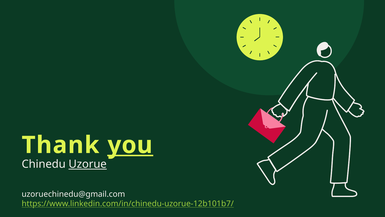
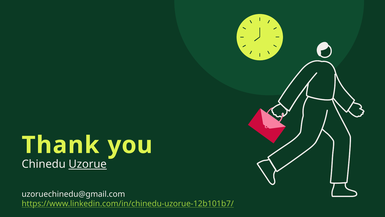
you underline: present -> none (130, 145)
